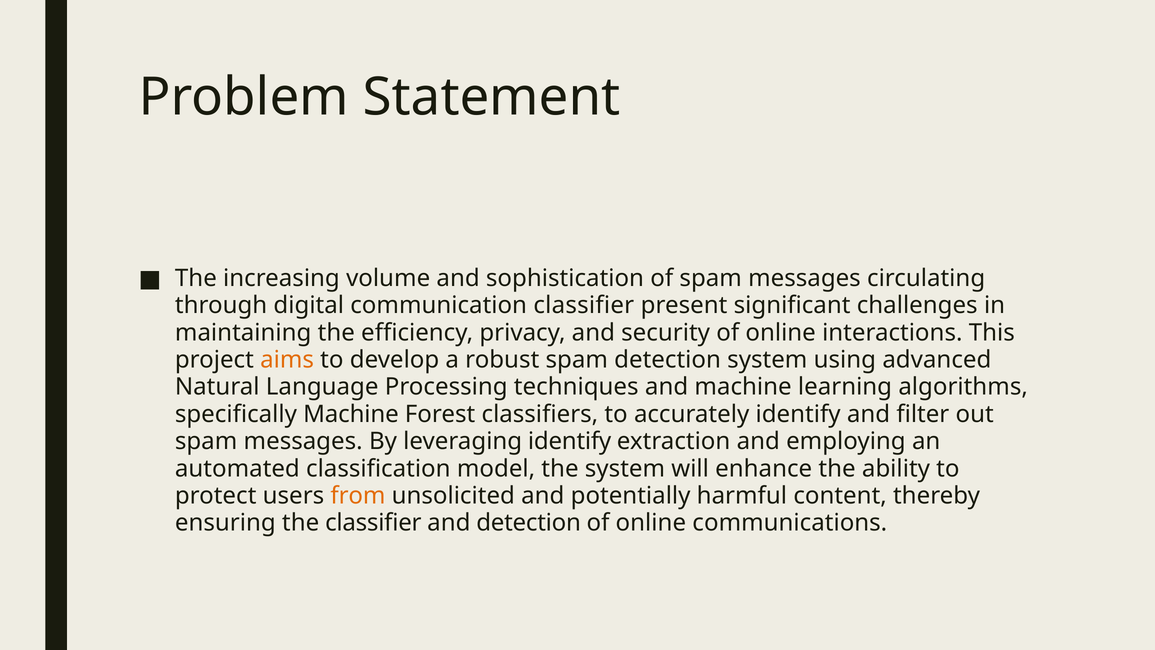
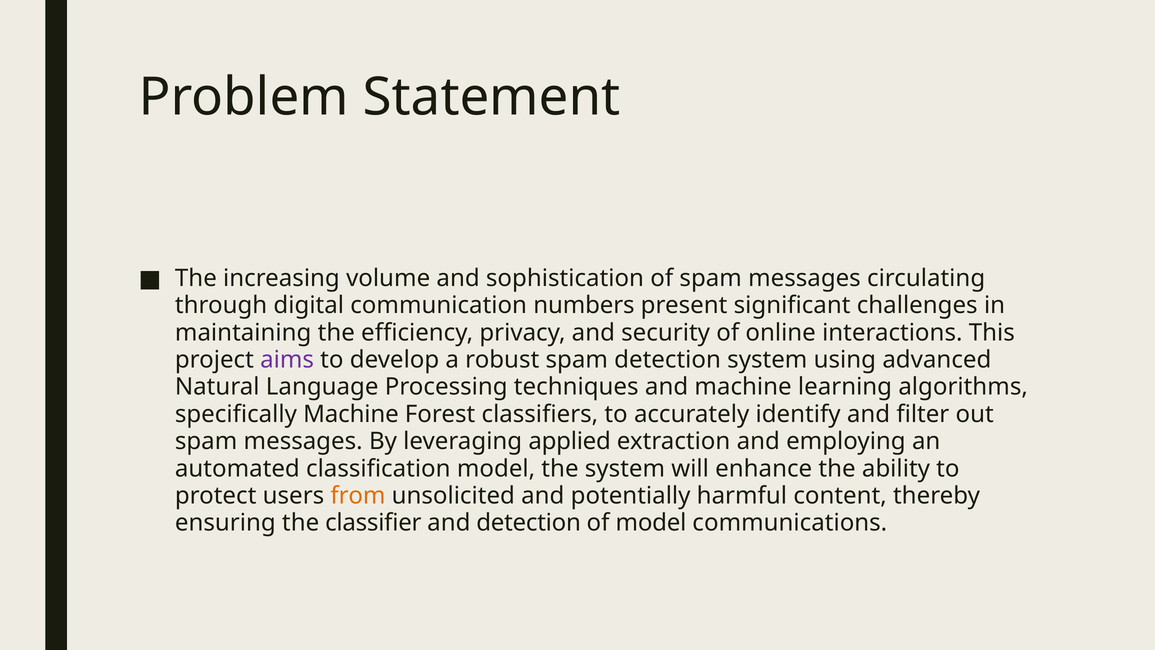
communication classifier: classifier -> numbers (584, 305)
aims colour: orange -> purple (287, 360)
leveraging identify: identify -> applied (570, 441)
online: online -> model (651, 523)
